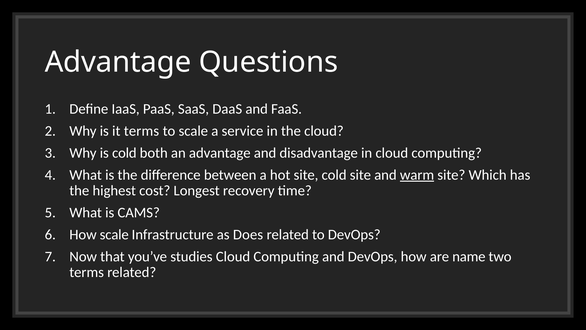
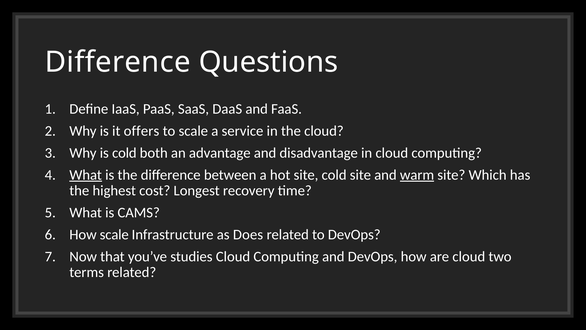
Advantage: Advantage -> Difference (118, 62)
it terms: terms -> offers (141, 131)
What underline: none -> present (86, 175)
are name: name -> cloud (469, 256)
